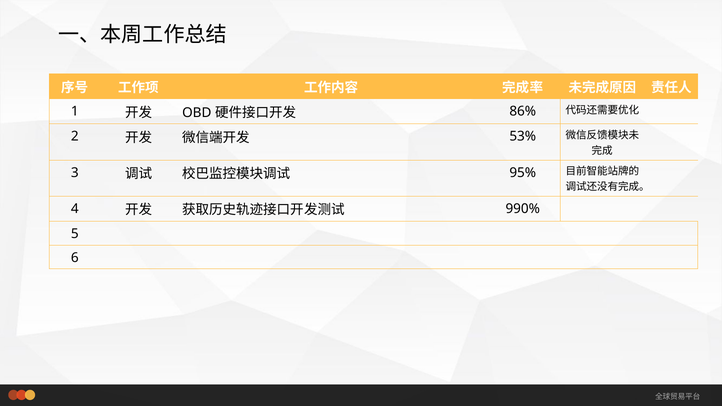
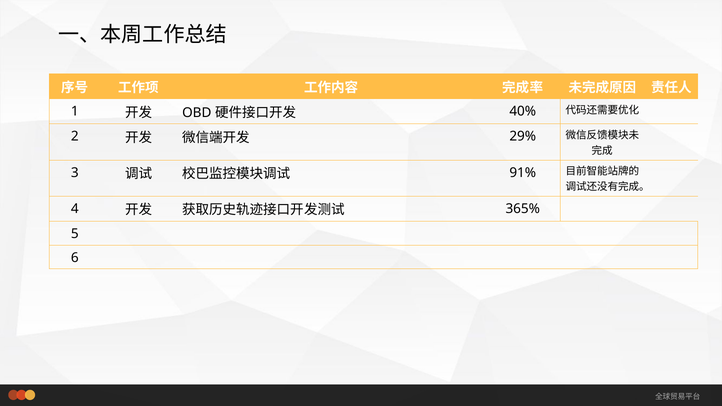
86%: 86% -> 40% (523, 111)
53%: 53% -> 29% (523, 137)
95%: 95% -> 91% (523, 173)
990%: 990% -> 365% (523, 209)
